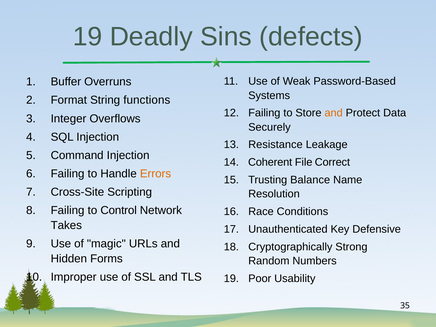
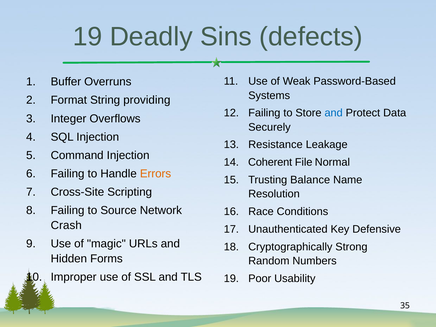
functions: functions -> providing (147, 100)
and colour: orange -> blue (334, 113)
Correct: Correct -> Normal (332, 162)
Control: Control -> Source (119, 210)
Takes: Takes -> Crash (66, 225)
